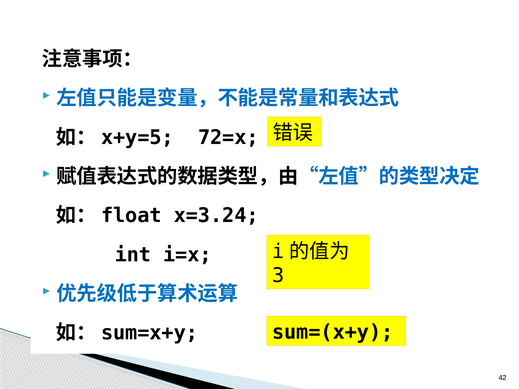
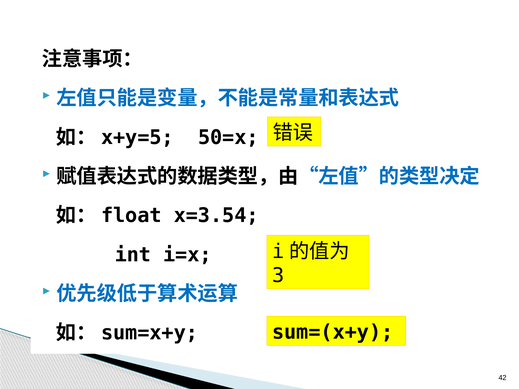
72=x: 72=x -> 50=x (228, 138)
x=3.24: x=3.24 -> x=3.54 (216, 216)
